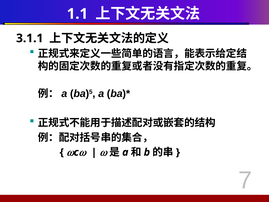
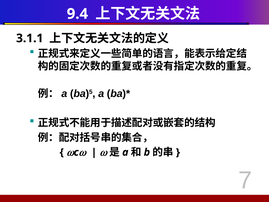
1.1: 1.1 -> 9.4 (77, 14)
